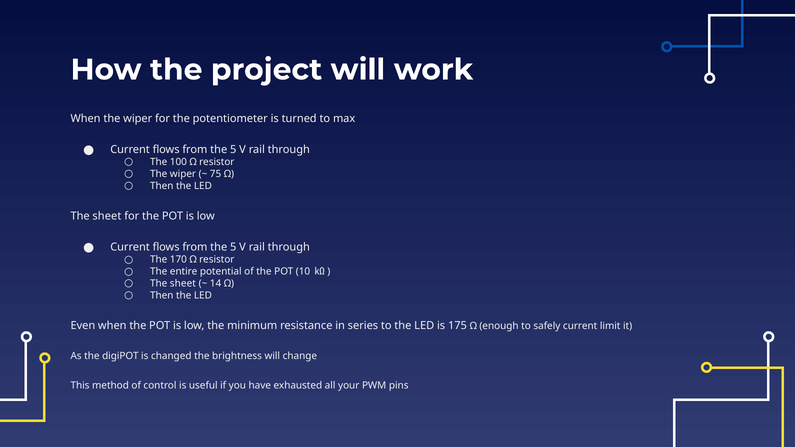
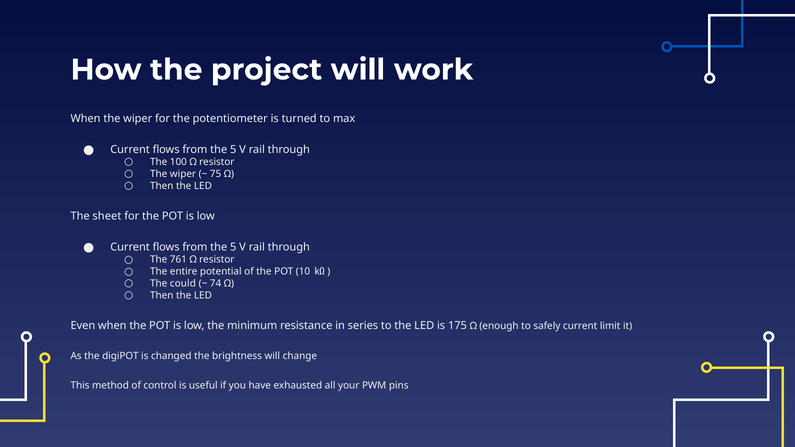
170: 170 -> 761 (178, 260)
sheet: sheet -> could (183, 284)
14: 14 -> 74 (216, 284)
